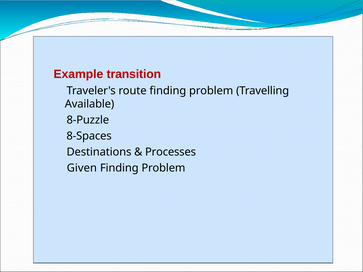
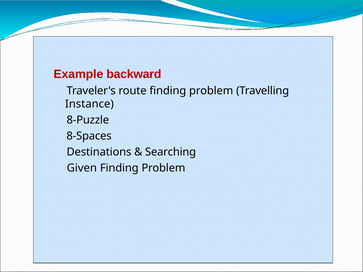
transition: transition -> backward (134, 74)
Available: Available -> Instance (89, 104)
Processes: Processes -> Searching (171, 152)
